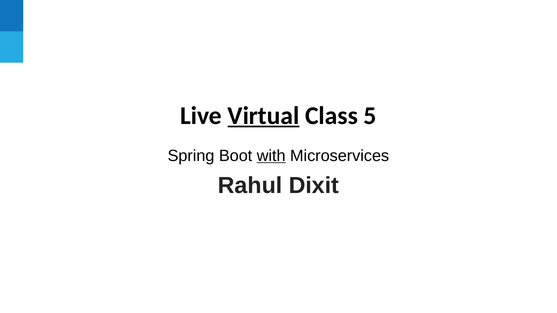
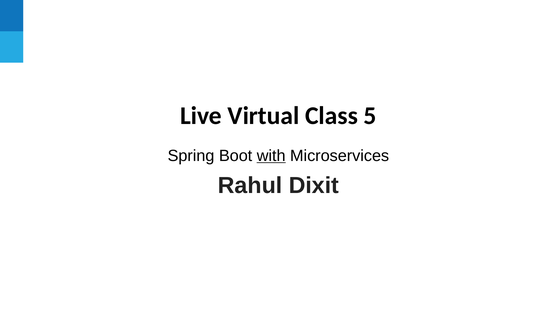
Virtual underline: present -> none (263, 116)
